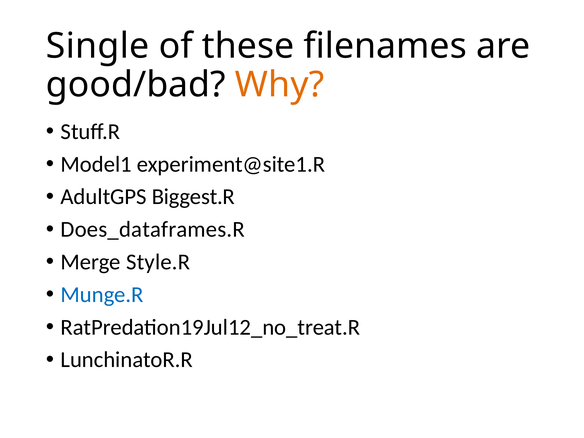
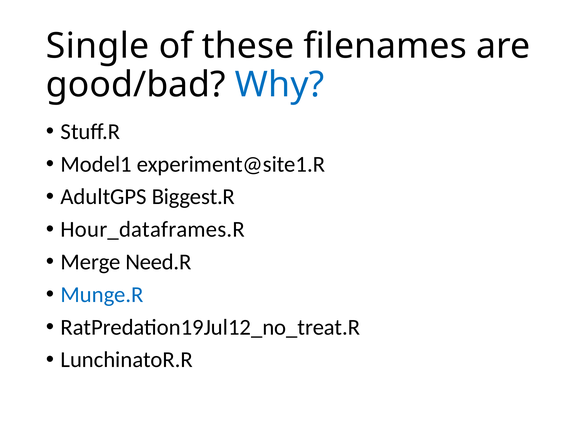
Why colour: orange -> blue (280, 85)
Does_dataframes.R: Does_dataframes.R -> Hour_dataframes.R (153, 229)
Style.R: Style.R -> Need.R (158, 262)
